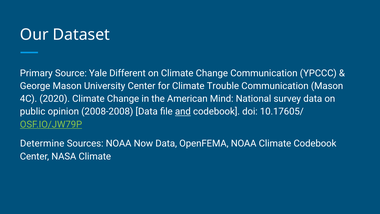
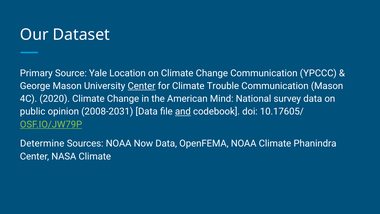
Different: Different -> Location (128, 73)
Center underline: none -> present (142, 86)
2008-2008: 2008-2008 -> 2008-2031 (107, 111)
Climate Codebook: Codebook -> Phanindra (315, 143)
